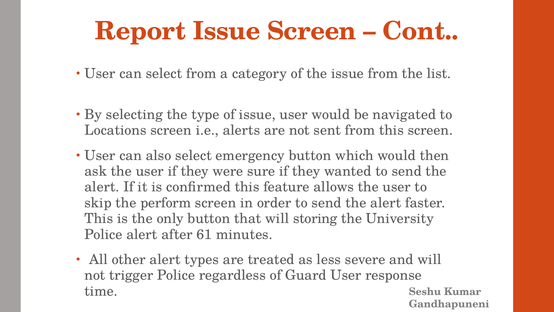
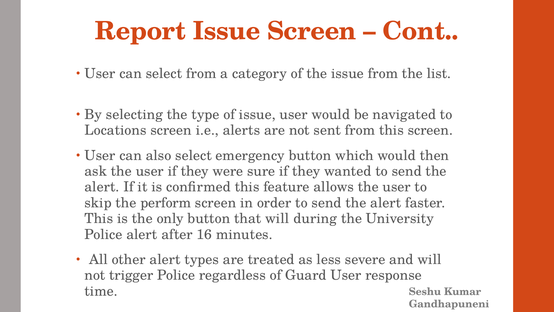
storing: storing -> during (315, 218)
61: 61 -> 16 (204, 234)
